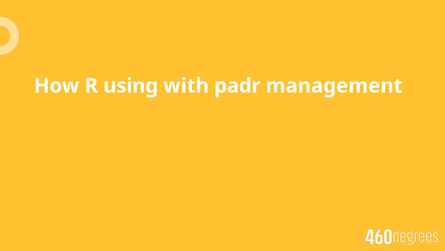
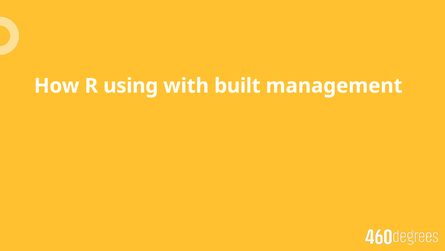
padr: padr -> built (237, 86)
